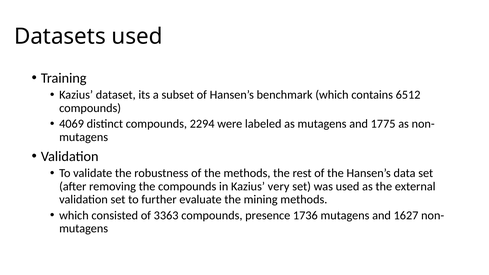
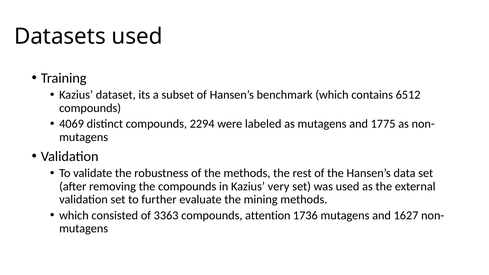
presence: presence -> attention (268, 215)
